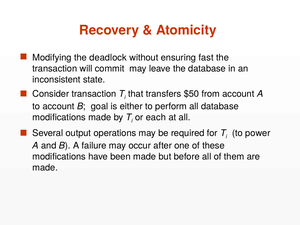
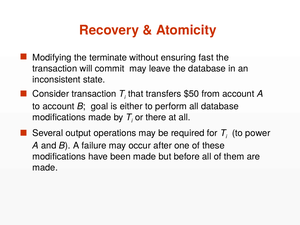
deadlock: deadlock -> terminate (108, 58)
each: each -> there (156, 117)
